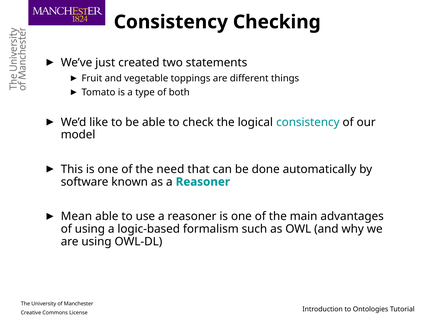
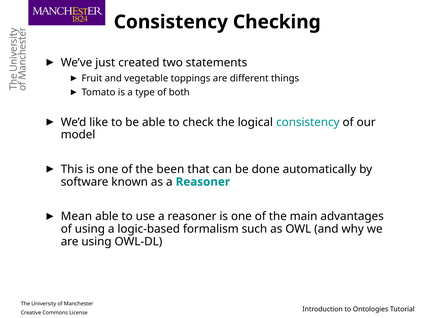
need: need -> been (170, 169)
